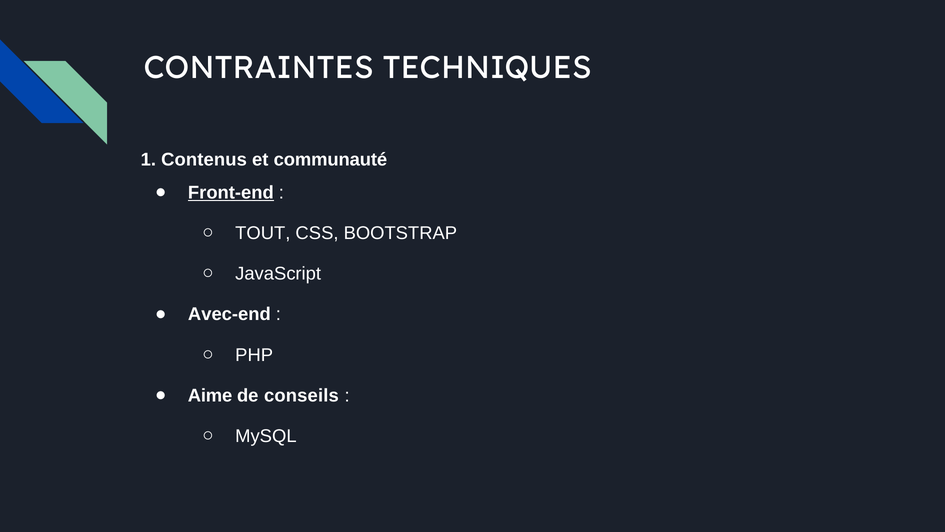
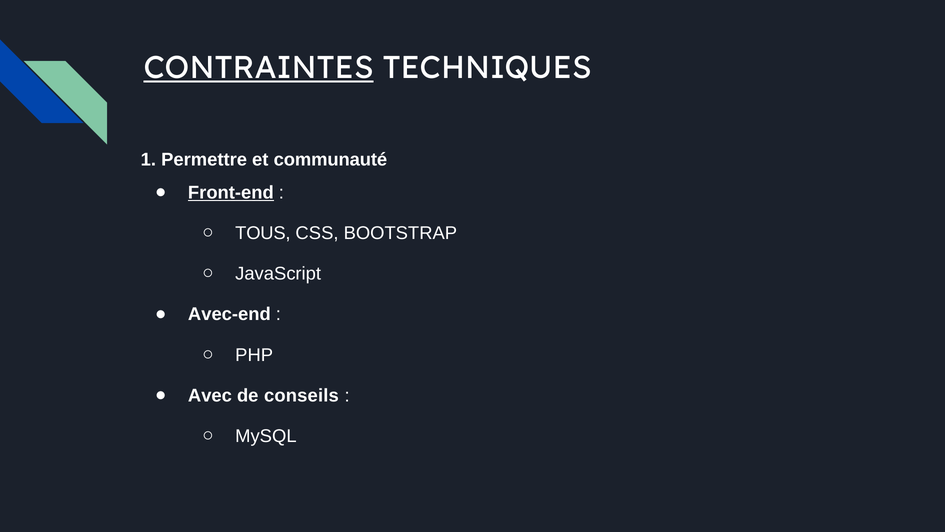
CONTRAINTES underline: none -> present (259, 68)
Contenus: Contenus -> Permettre (204, 160)
TOUT: TOUT -> TOUS (263, 233)
Aime: Aime -> Avec (210, 395)
